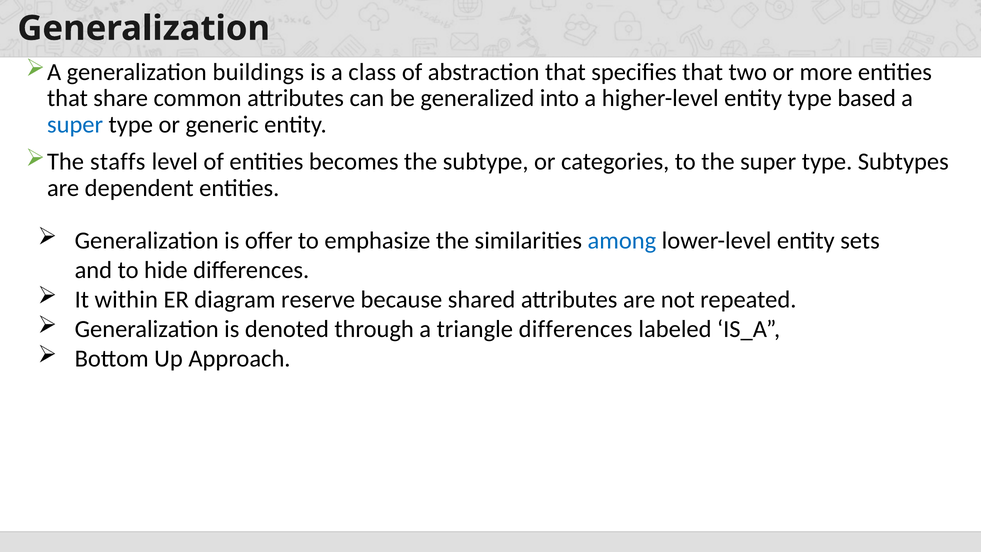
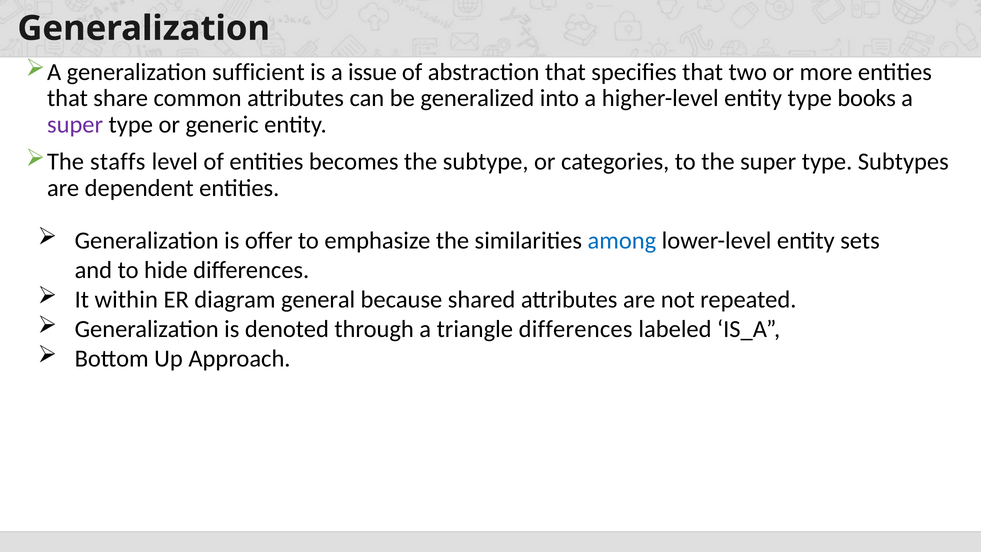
buildings: buildings -> sufficient (258, 72)
class: class -> issue (372, 72)
based: based -> books (867, 98)
super colour: blue -> purple (75, 125)
reserve: reserve -> general (318, 300)
